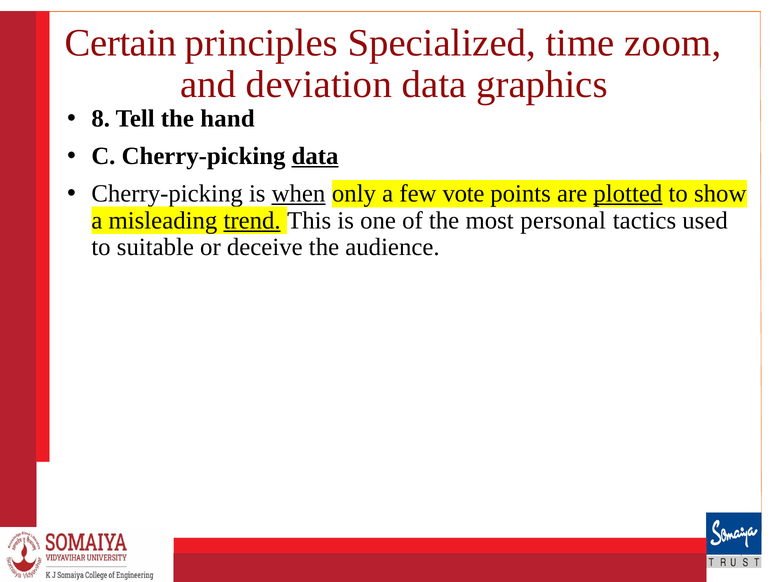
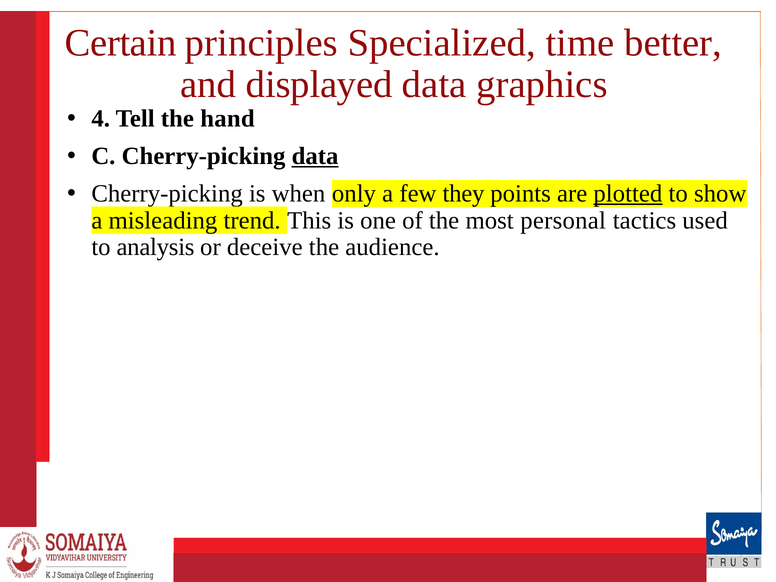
zoom: zoom -> better (673, 43)
deviation: deviation -> displayed (319, 85)
8: 8 -> 4 (101, 119)
when underline: present -> none (299, 194)
vote: vote -> they (463, 194)
trend underline: present -> none (252, 221)
suitable: suitable -> analysis (156, 247)
